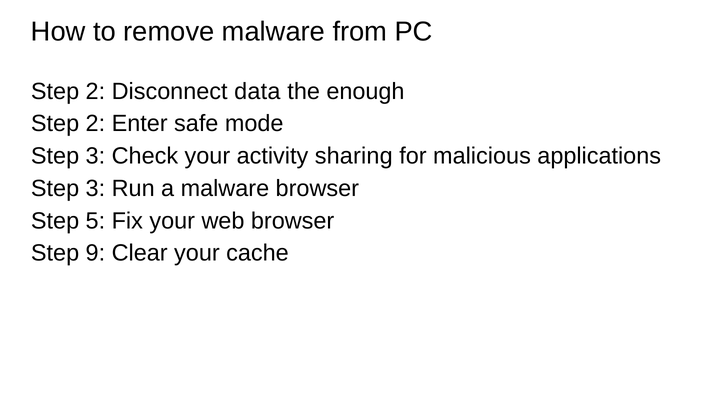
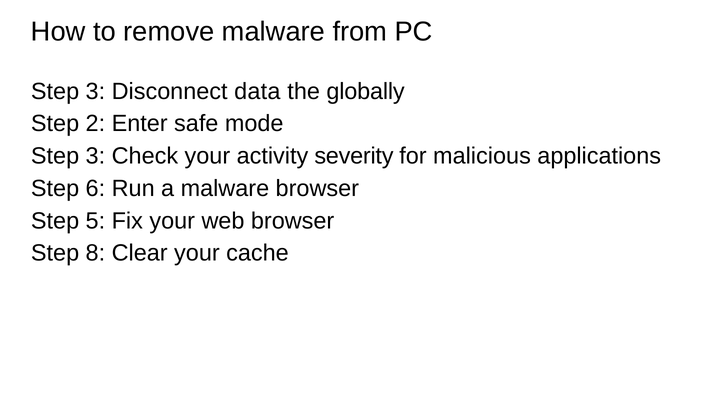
2: 2 -> 3 (95, 91)
enough: enough -> globally (366, 91)
sharing: sharing -> severity (354, 156)
3: 3 -> 6 (95, 188)
9: 9 -> 8 (95, 253)
